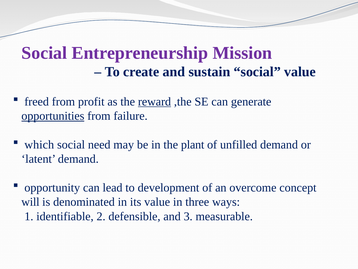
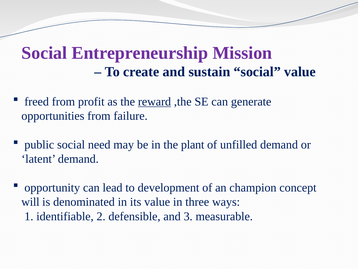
opportunities underline: present -> none (53, 116)
which: which -> public (39, 144)
overcome: overcome -> champion (253, 187)
